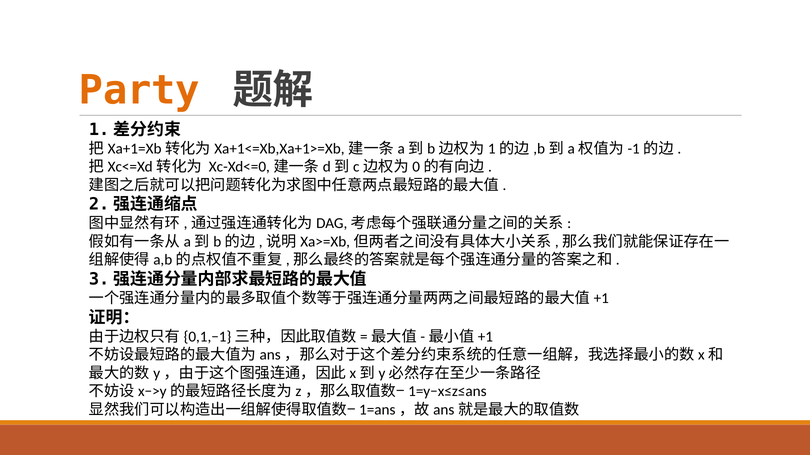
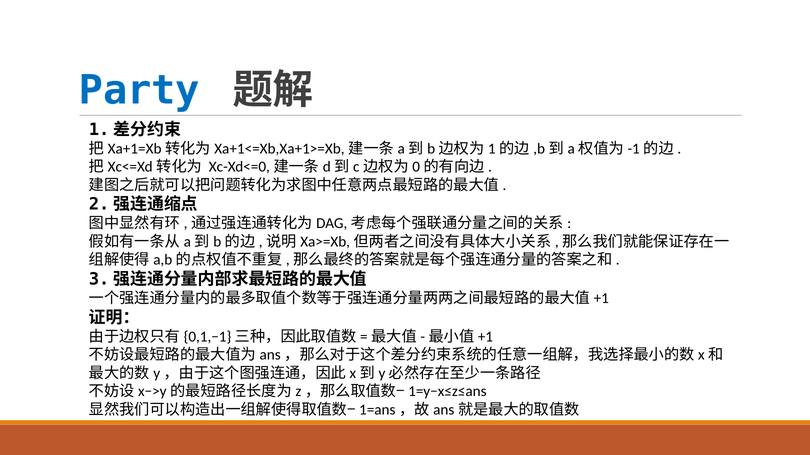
Party colour: orange -> blue (139, 91)
